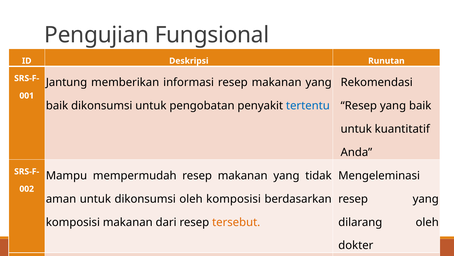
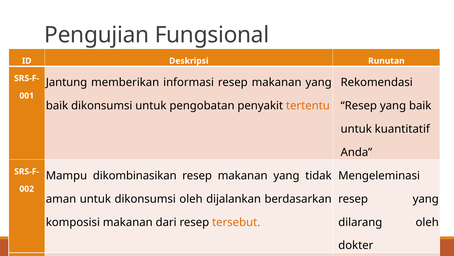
tertentu colour: blue -> orange (308, 105)
mempermudah: mempermudah -> dikombinasikan (135, 175)
oleh komposisi: komposisi -> dijalankan (234, 198)
